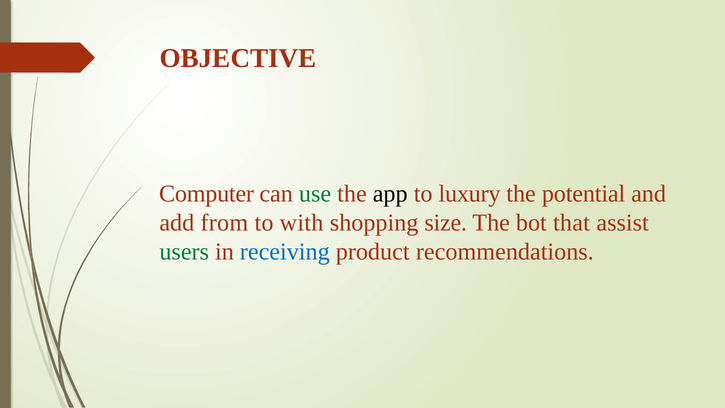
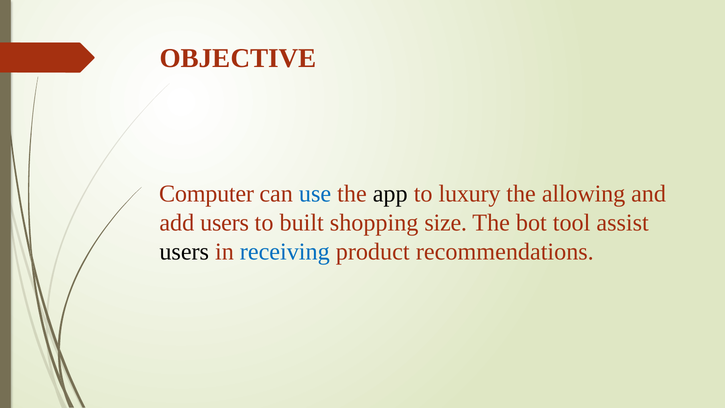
use colour: green -> blue (315, 194)
potential: potential -> allowing (584, 194)
add from: from -> users (225, 223)
with: with -> built (302, 223)
that: that -> tool (572, 223)
users colour: green -> black (184, 252)
